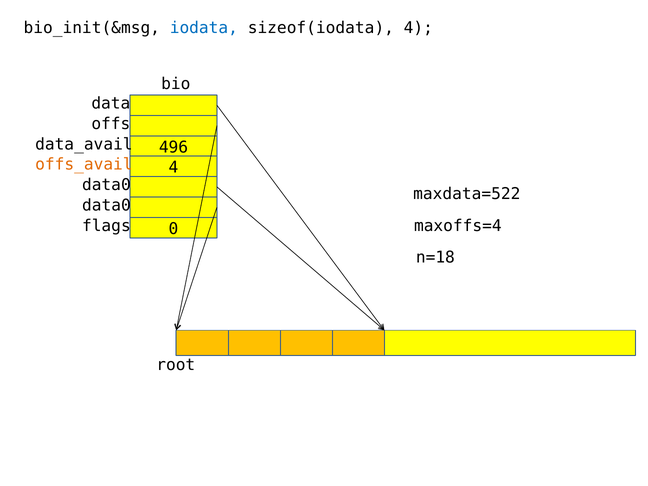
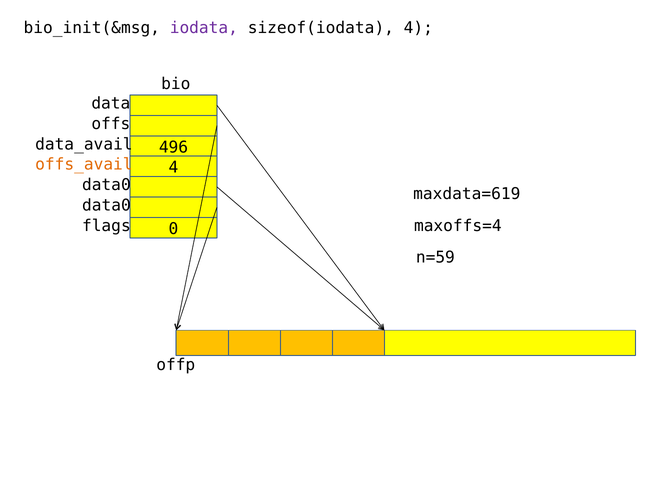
iodata colour: blue -> purple (204, 28)
maxdata=522: maxdata=522 -> maxdata=619 (467, 194)
n=18: n=18 -> n=59 (435, 257)
root: root -> offp (176, 365)
